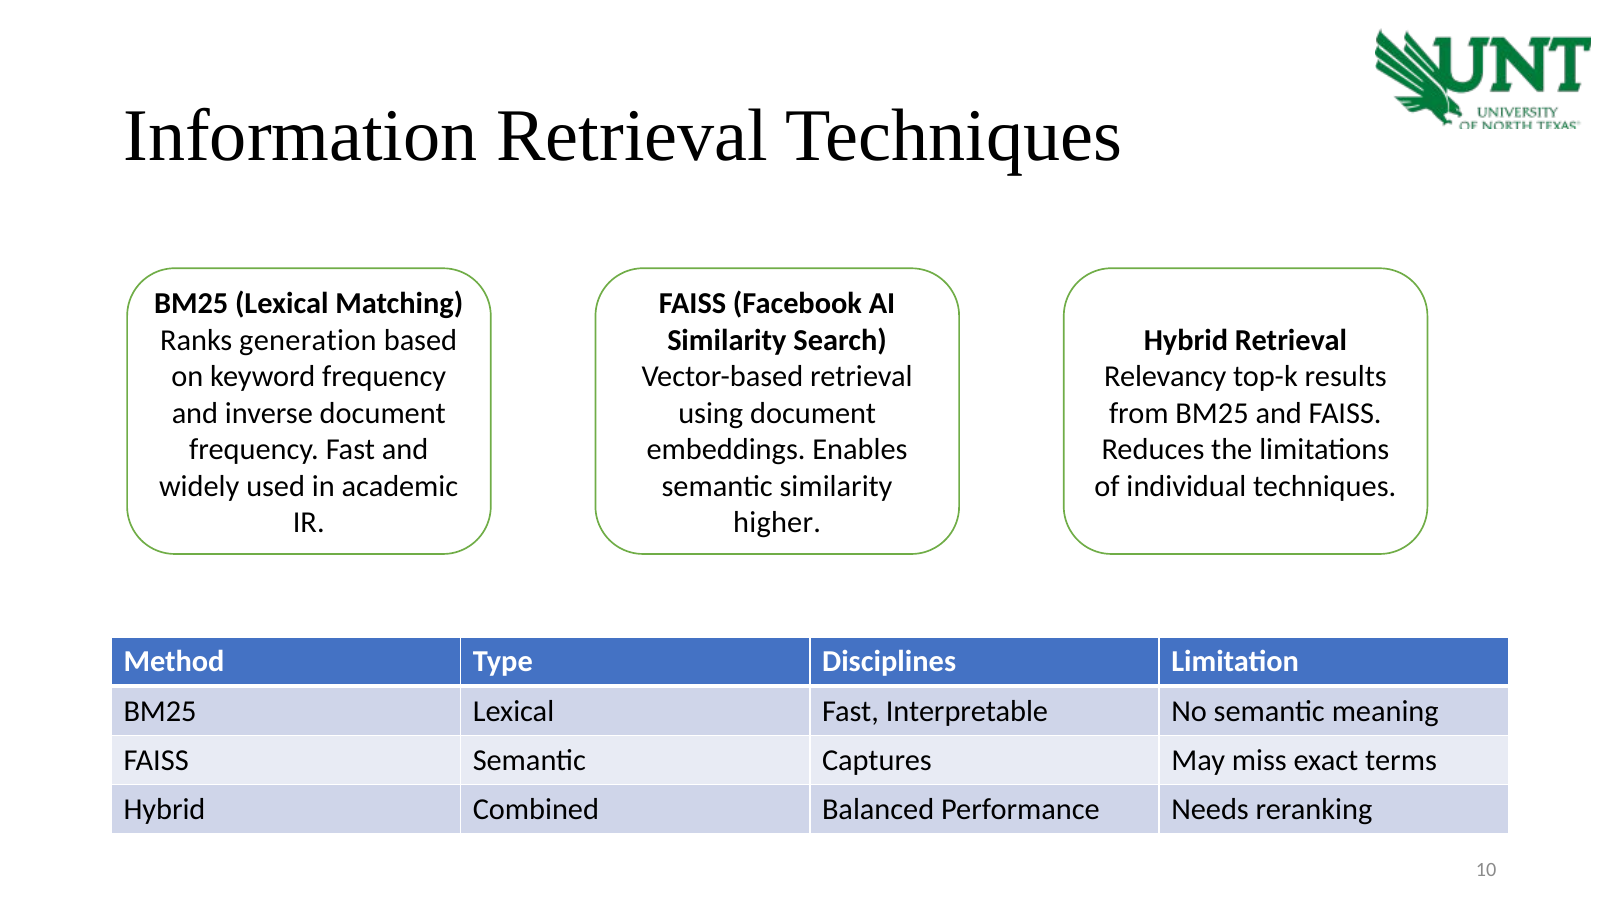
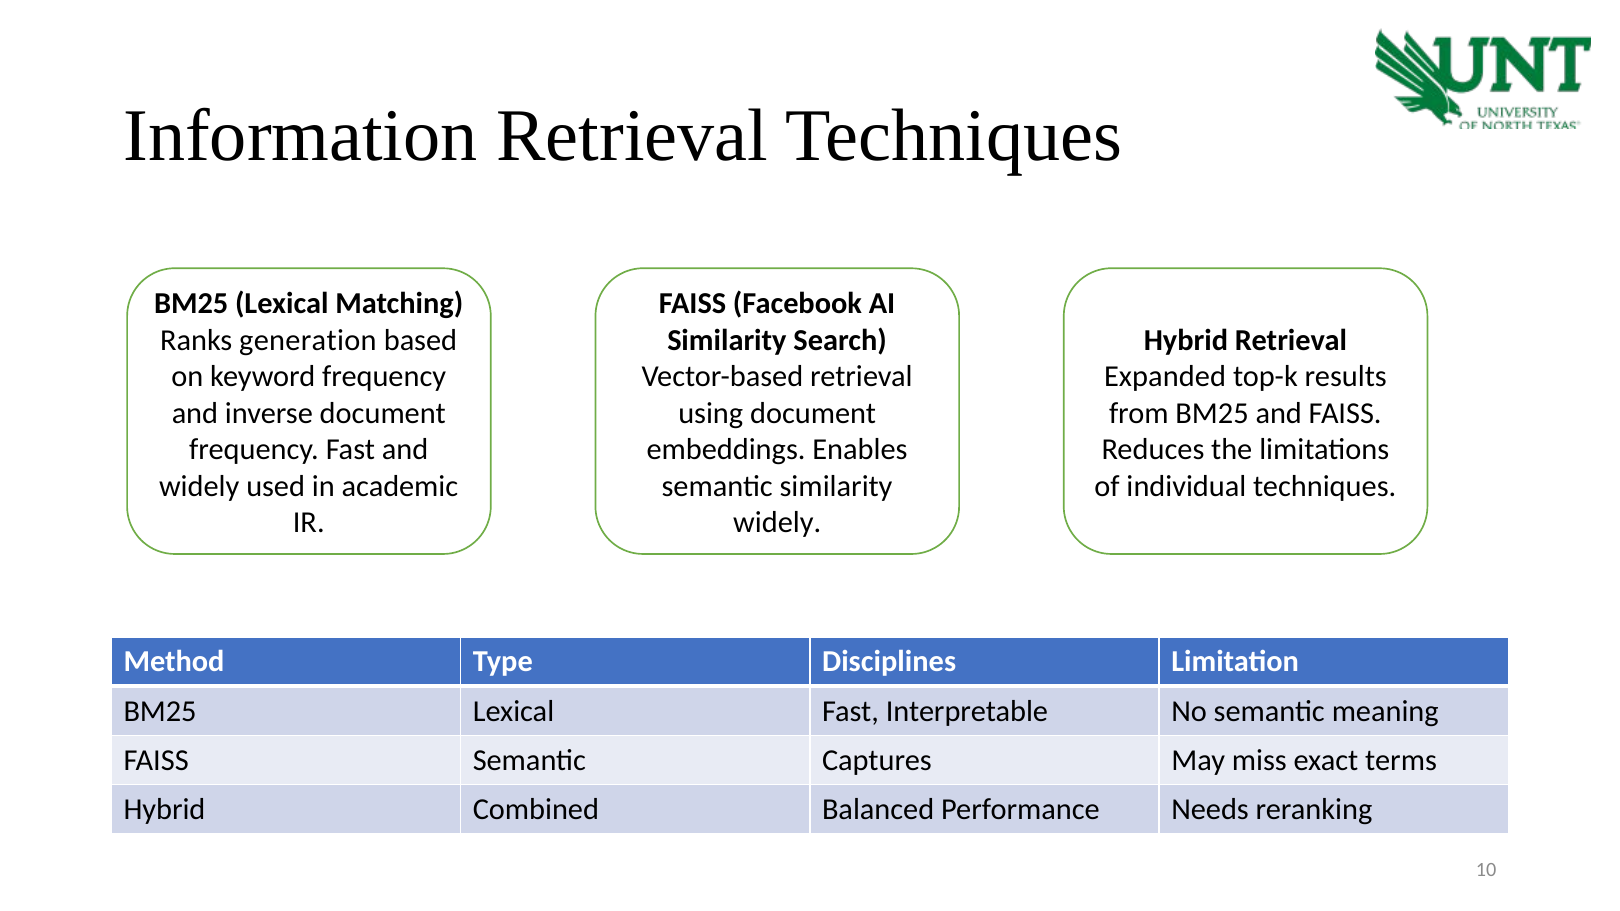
Relevancy: Relevancy -> Expanded (1165, 377)
higher: higher -> widely (777, 523)
